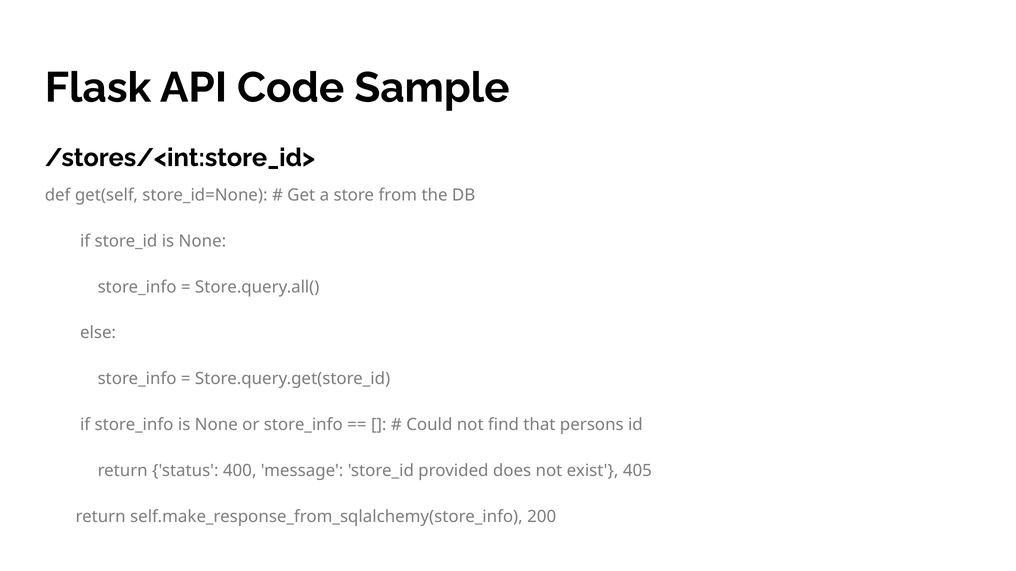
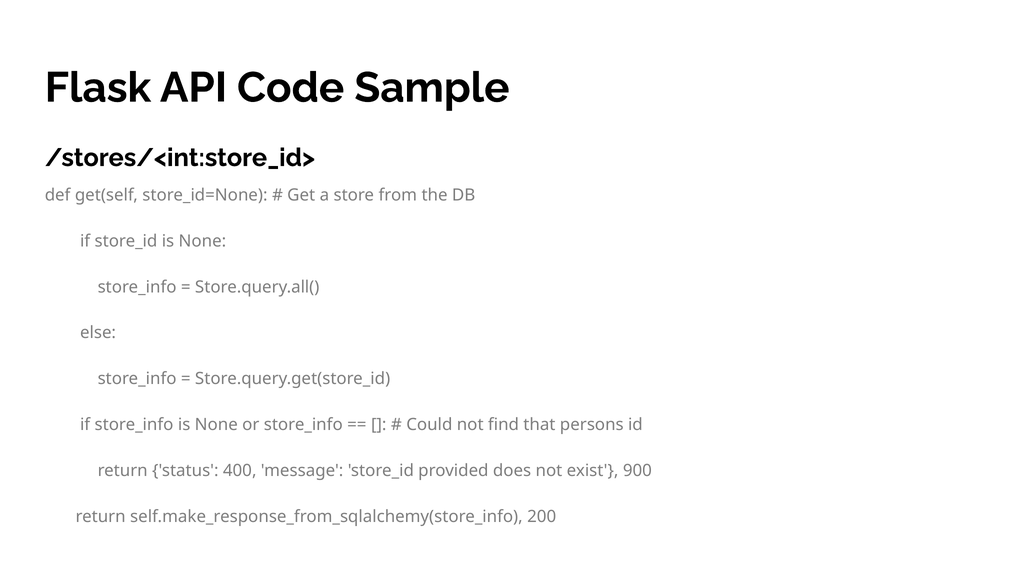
405: 405 -> 900 (637, 471)
